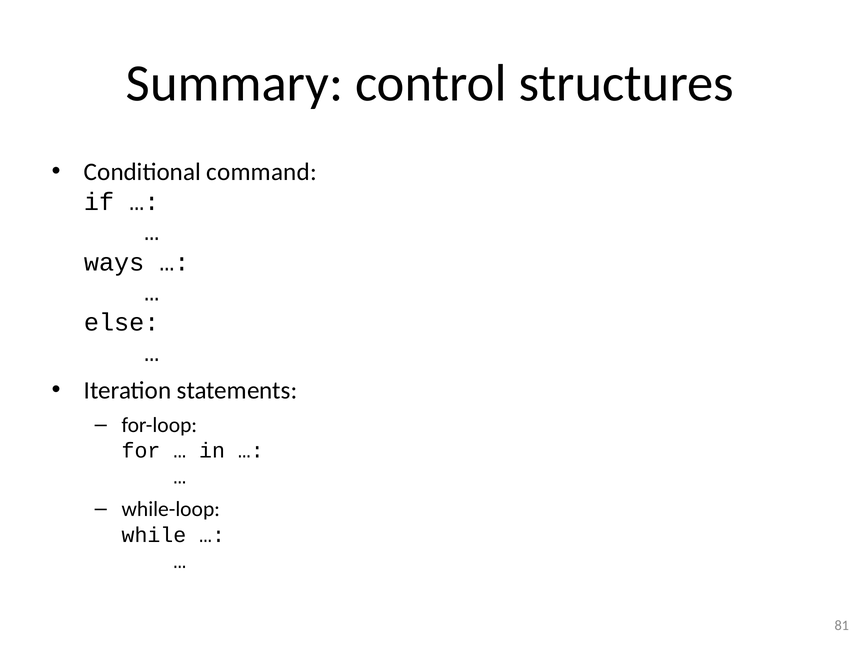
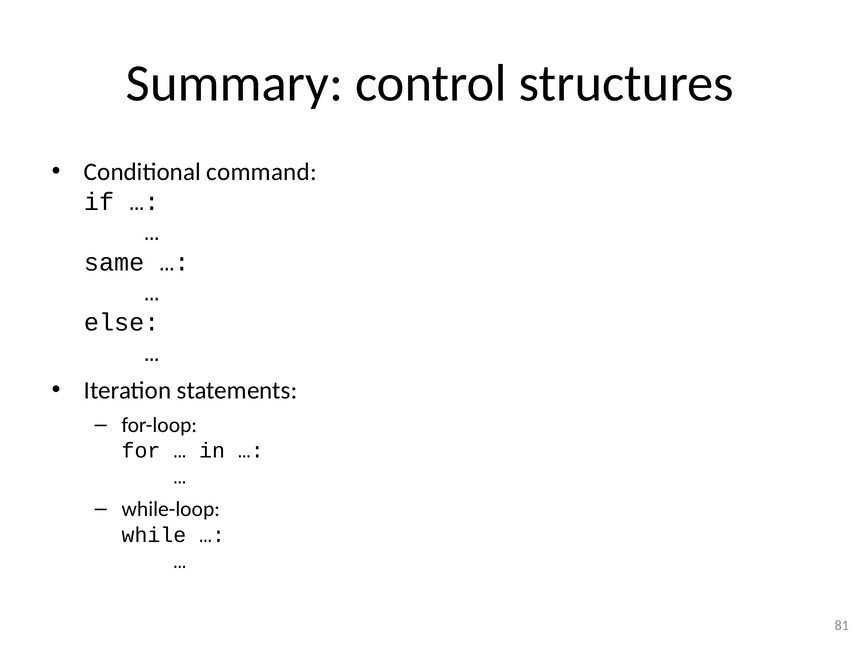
ways: ways -> same (114, 262)
